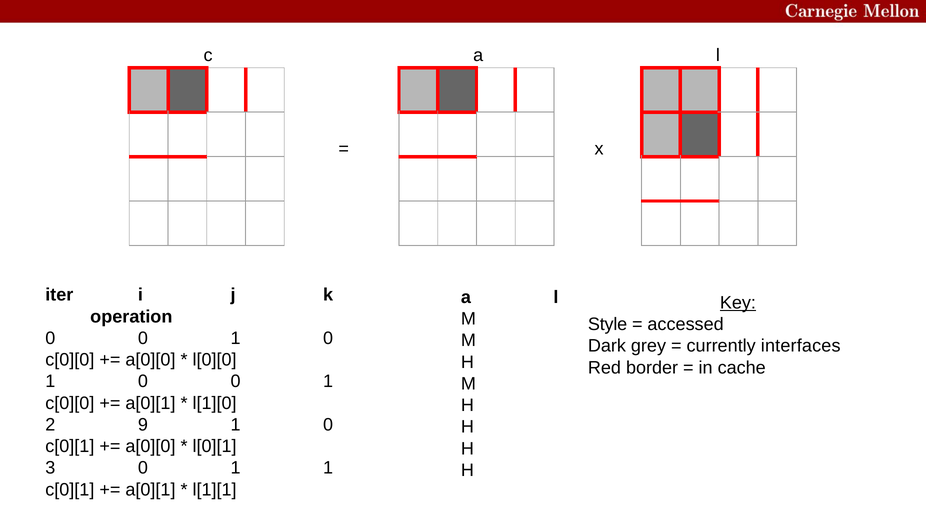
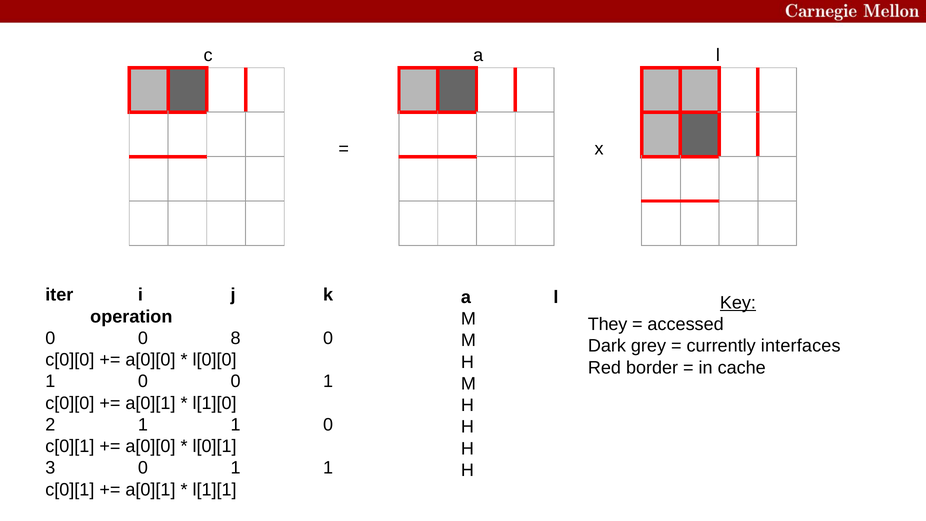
Style: Style -> They (608, 324)
1: 1 -> 8 (236, 338)
2 9: 9 -> 1 (143, 425)
